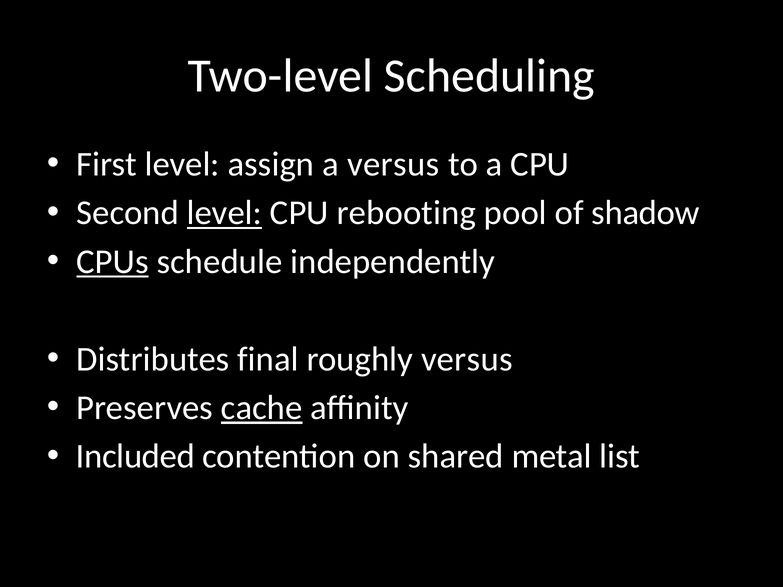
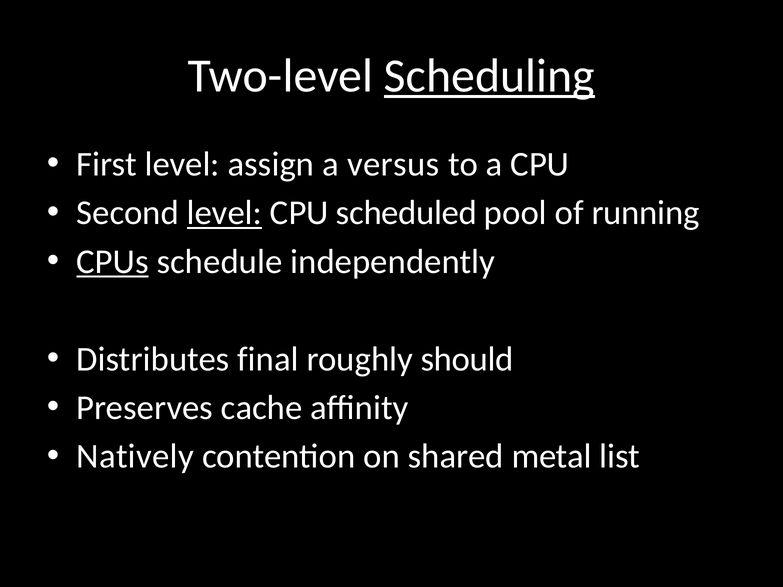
Scheduling underline: none -> present (489, 76)
rebooting: rebooting -> scheduled (407, 213)
shadow: shadow -> running (646, 213)
roughly versus: versus -> should (467, 359)
cache underline: present -> none (262, 408)
Included: Included -> Natively (135, 457)
